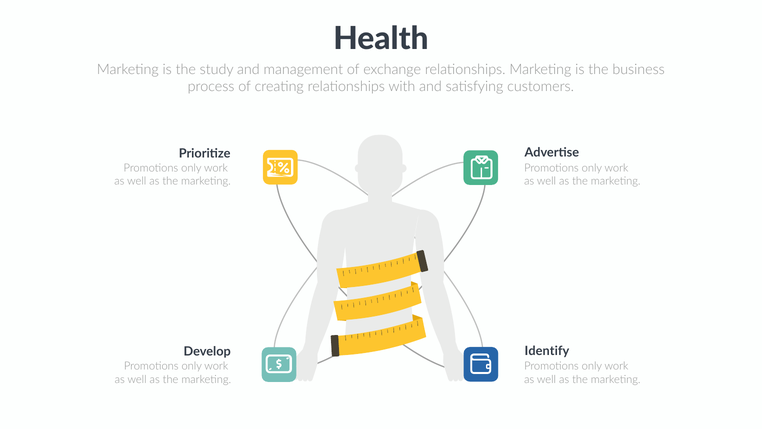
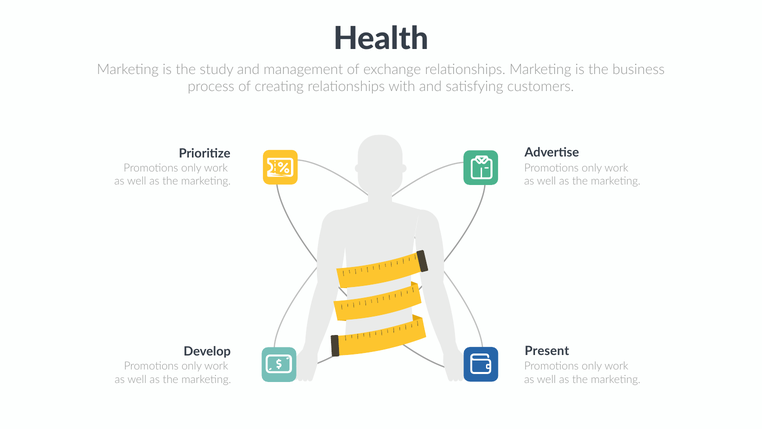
Identify: Identify -> Present (547, 351)
